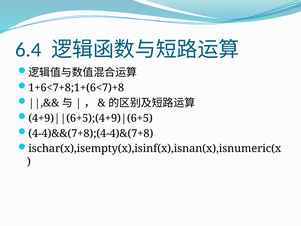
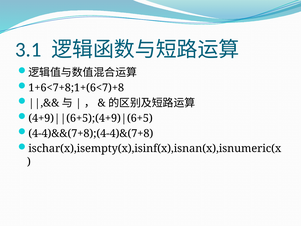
6.4: 6.4 -> 3.1 (28, 50)
